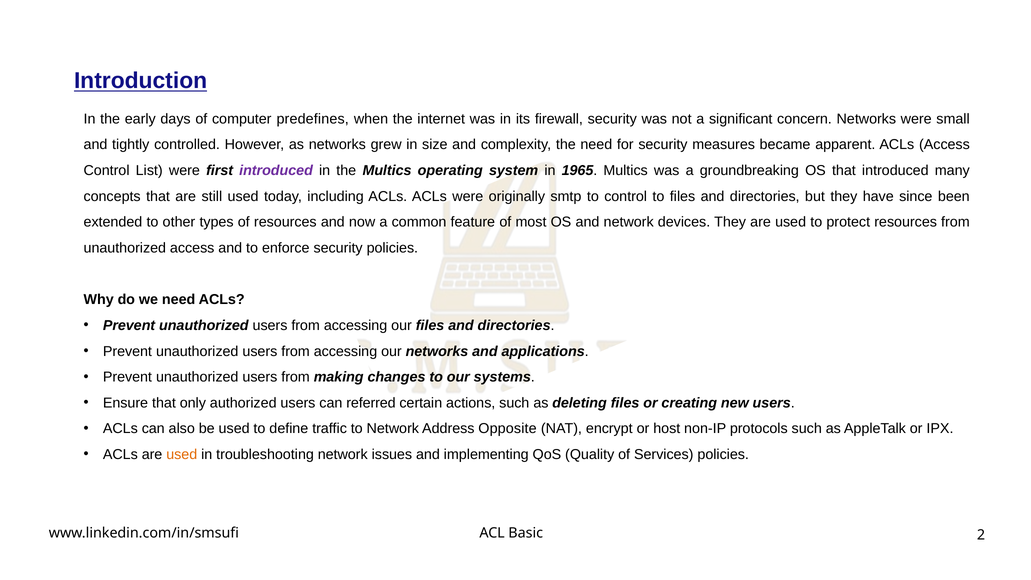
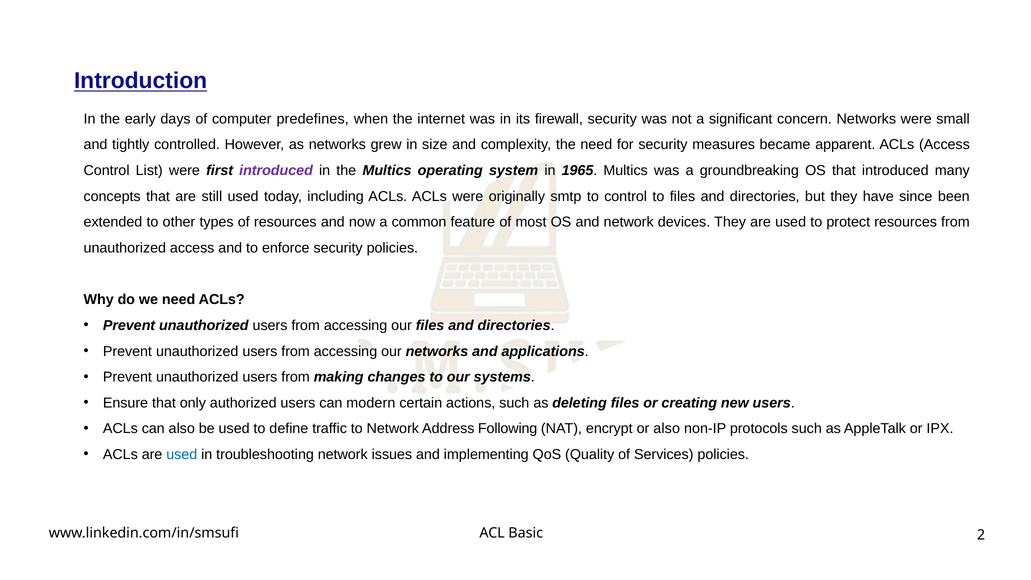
referred: referred -> modern (371, 403)
Opposite: Opposite -> Following (508, 429)
or host: host -> also (667, 429)
used colour: orange -> blue (182, 455)
